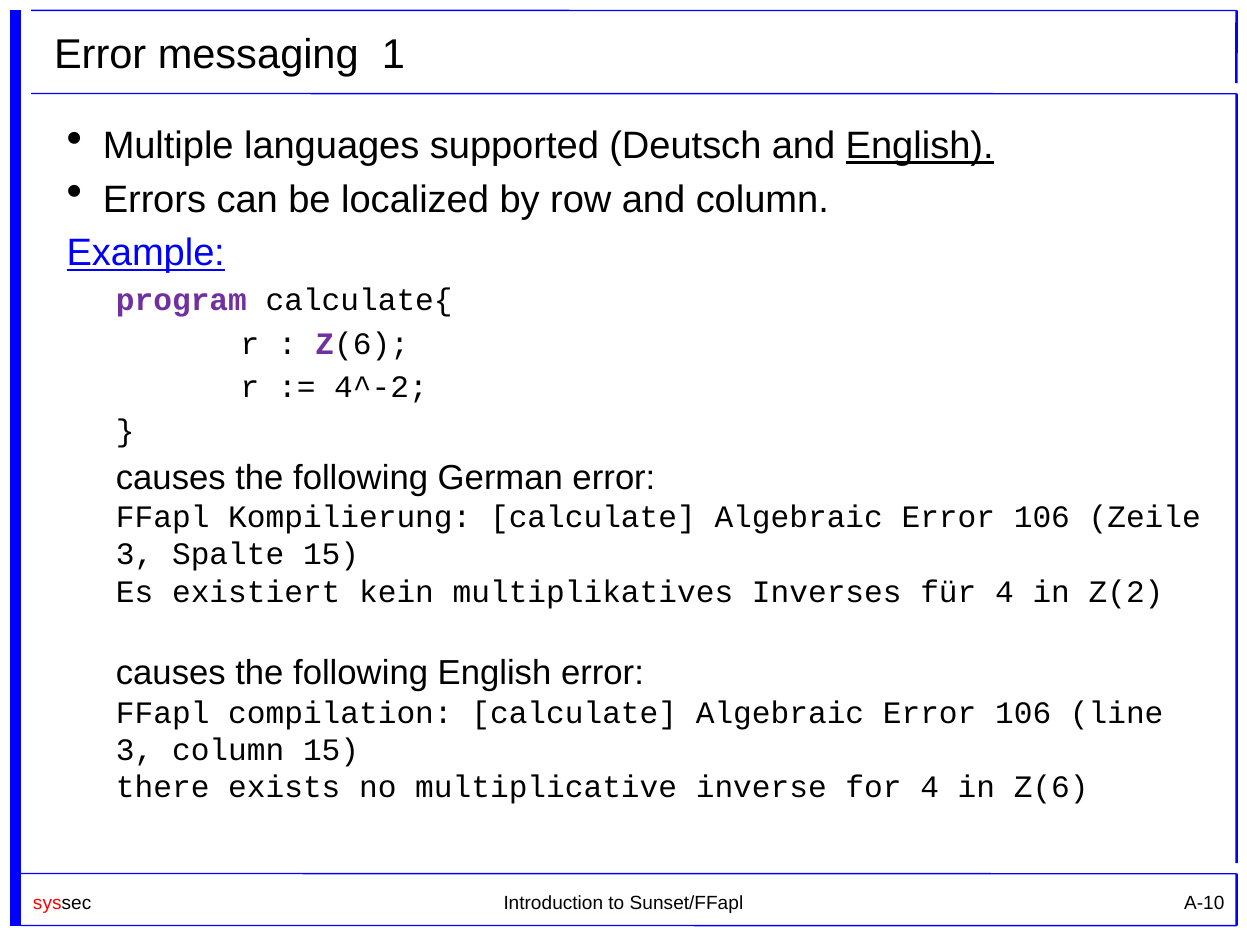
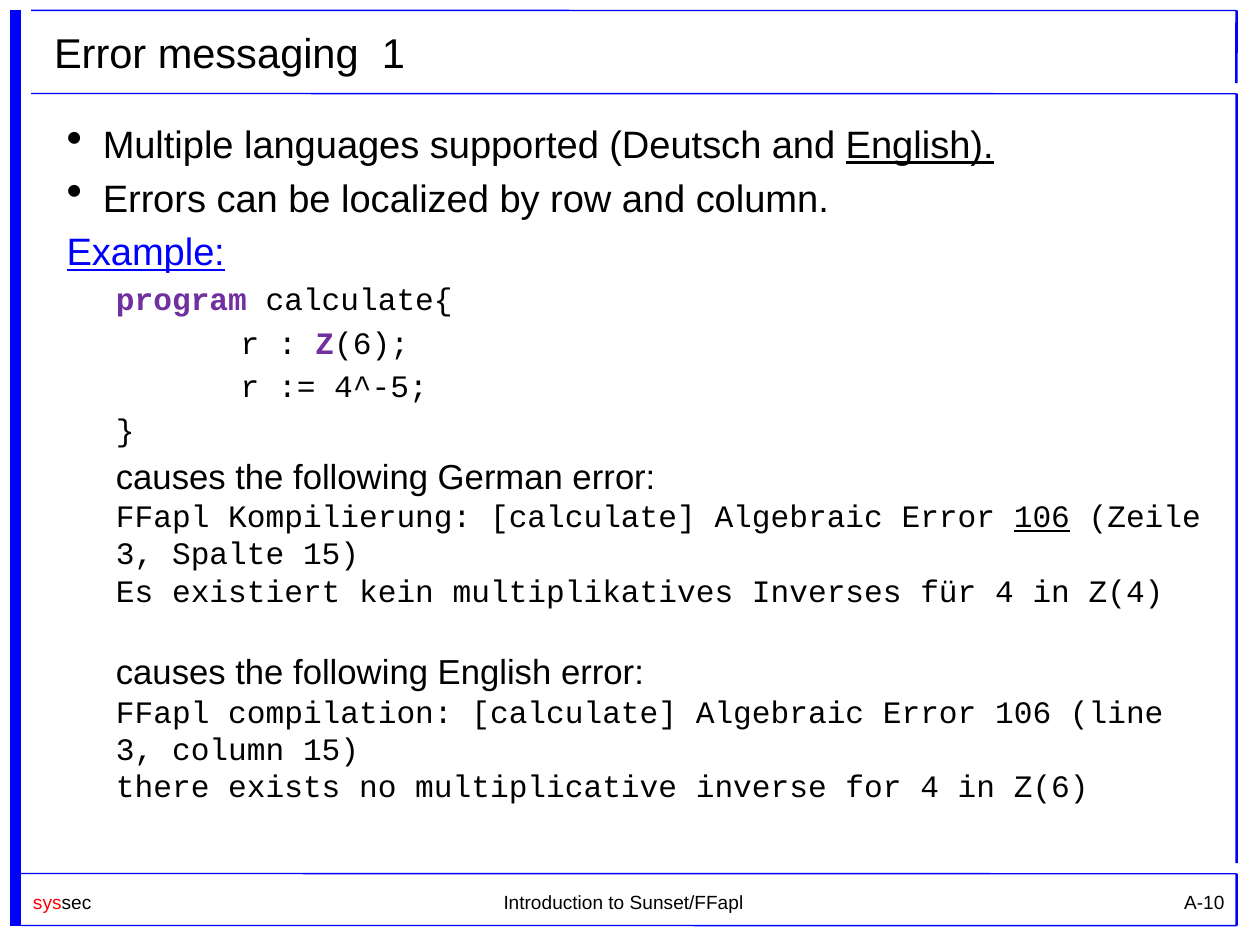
4^-2: 4^-2 -> 4^-5 (381, 387)
106 underline: none -> present (1042, 517)
Z(2: Z(2 -> Z(4 (1126, 592)
